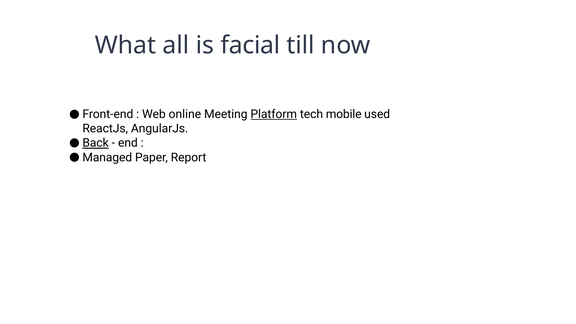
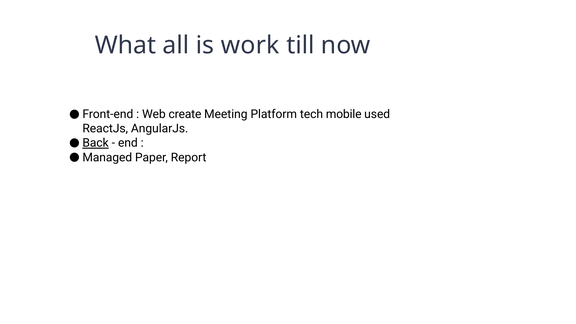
facial: facial -> work (250, 45)
online: online -> create (185, 114)
Platform underline: present -> none (274, 114)
